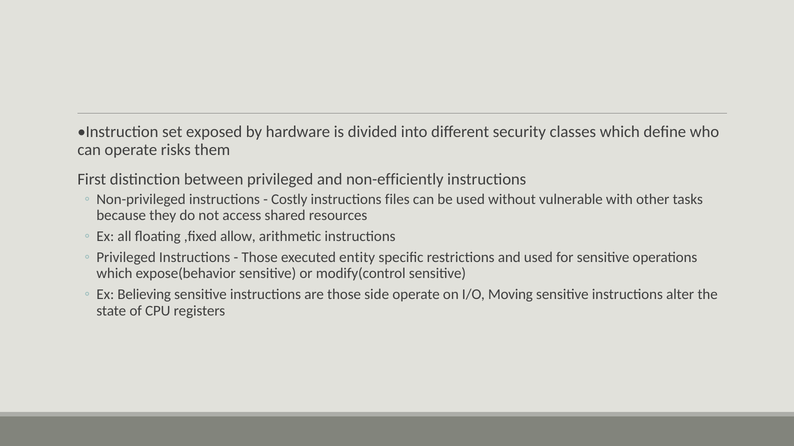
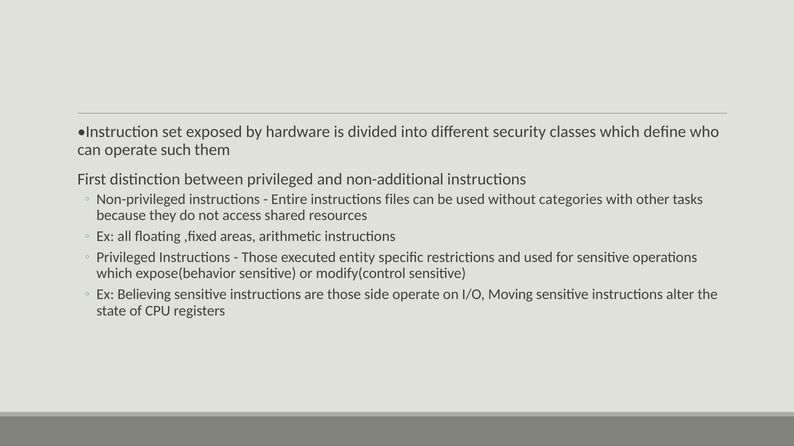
risks: risks -> such (176, 150)
non-efficiently: non-efficiently -> non-additional (395, 179)
Costly: Costly -> Entire (289, 200)
vulnerable: vulnerable -> categories (571, 200)
allow: allow -> areas (238, 237)
